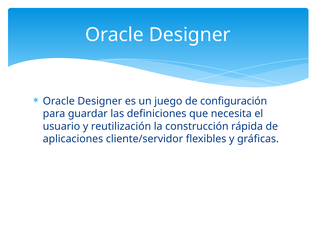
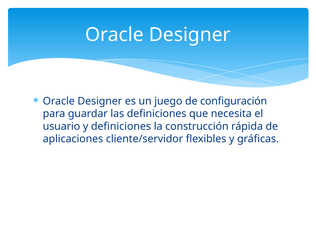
y reutilización: reutilización -> definiciones (121, 126)
